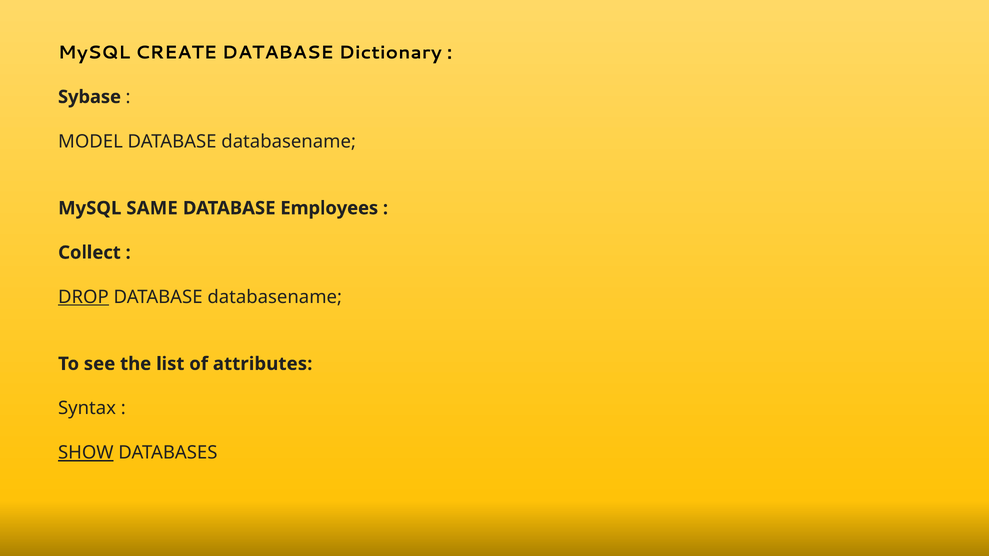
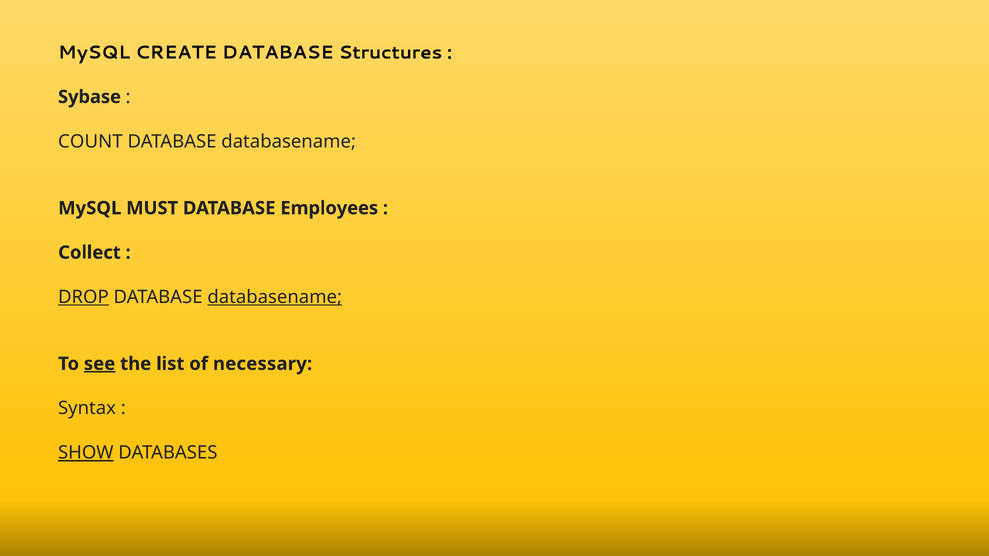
Dictionary: Dictionary -> Structures (390, 52)
MODEL: MODEL -> COUNT (90, 141)
SAME: SAME -> MUST (152, 208)
databasename underline: none -> present (275, 297)
see underline: none -> present (100, 364)
attributes: attributes -> necessary (263, 364)
